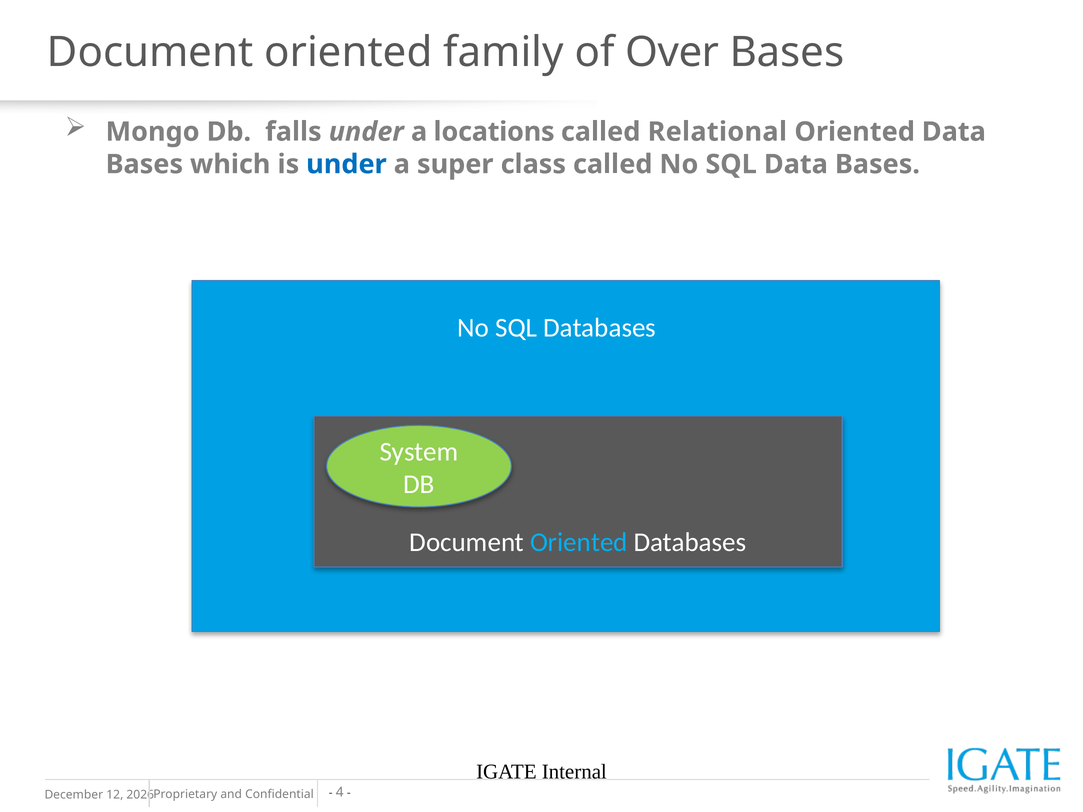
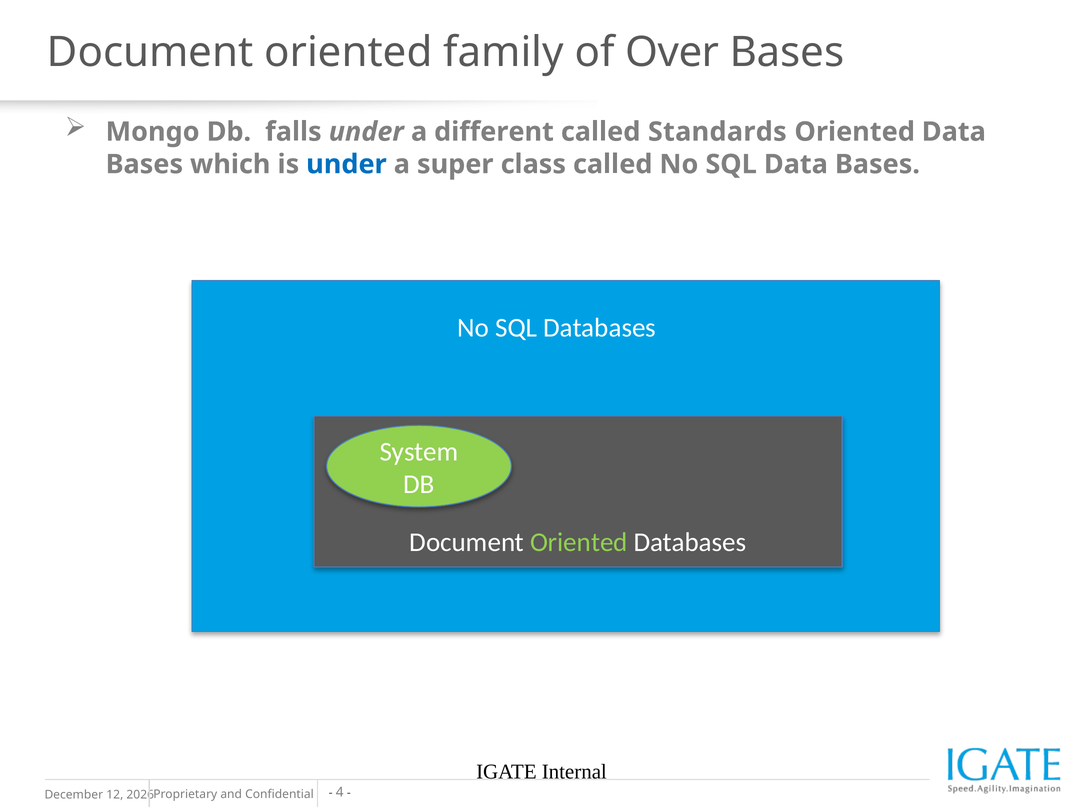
locations: locations -> different (494, 132)
Relational: Relational -> Standards (717, 132)
Oriented colour: light blue -> light green (579, 542)
